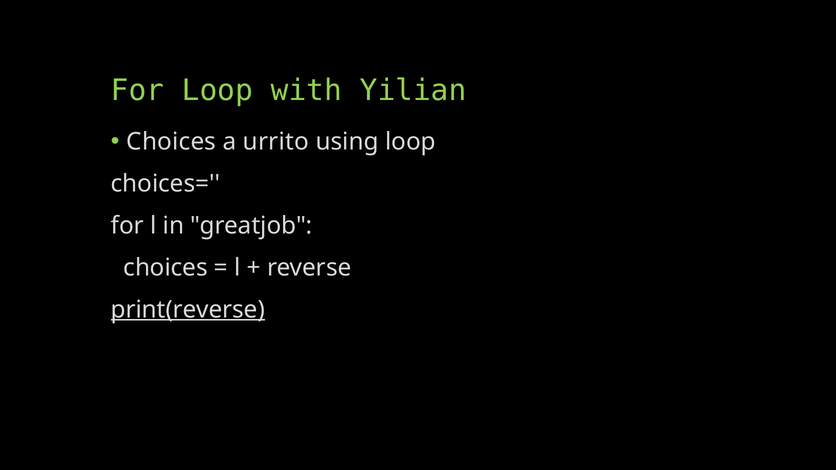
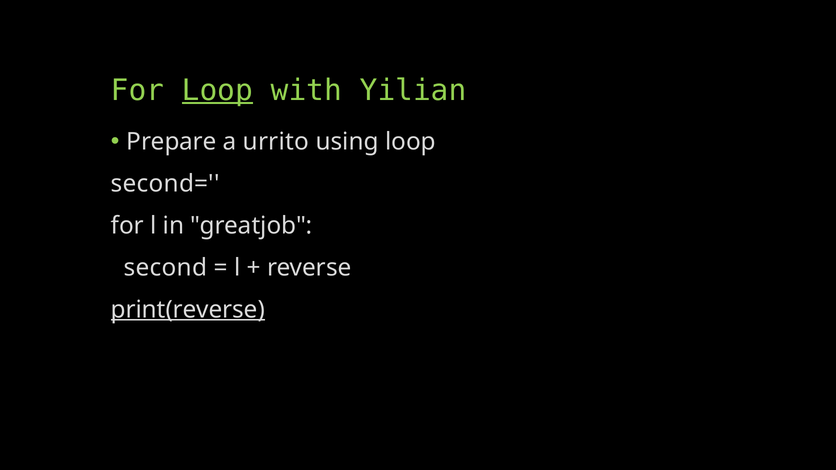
Loop underline: none -> present (217, 90)
Choices: Choices -> Prepare (171, 142)
choices=: choices= -> second= (165, 184)
choices: choices -> second (165, 268)
